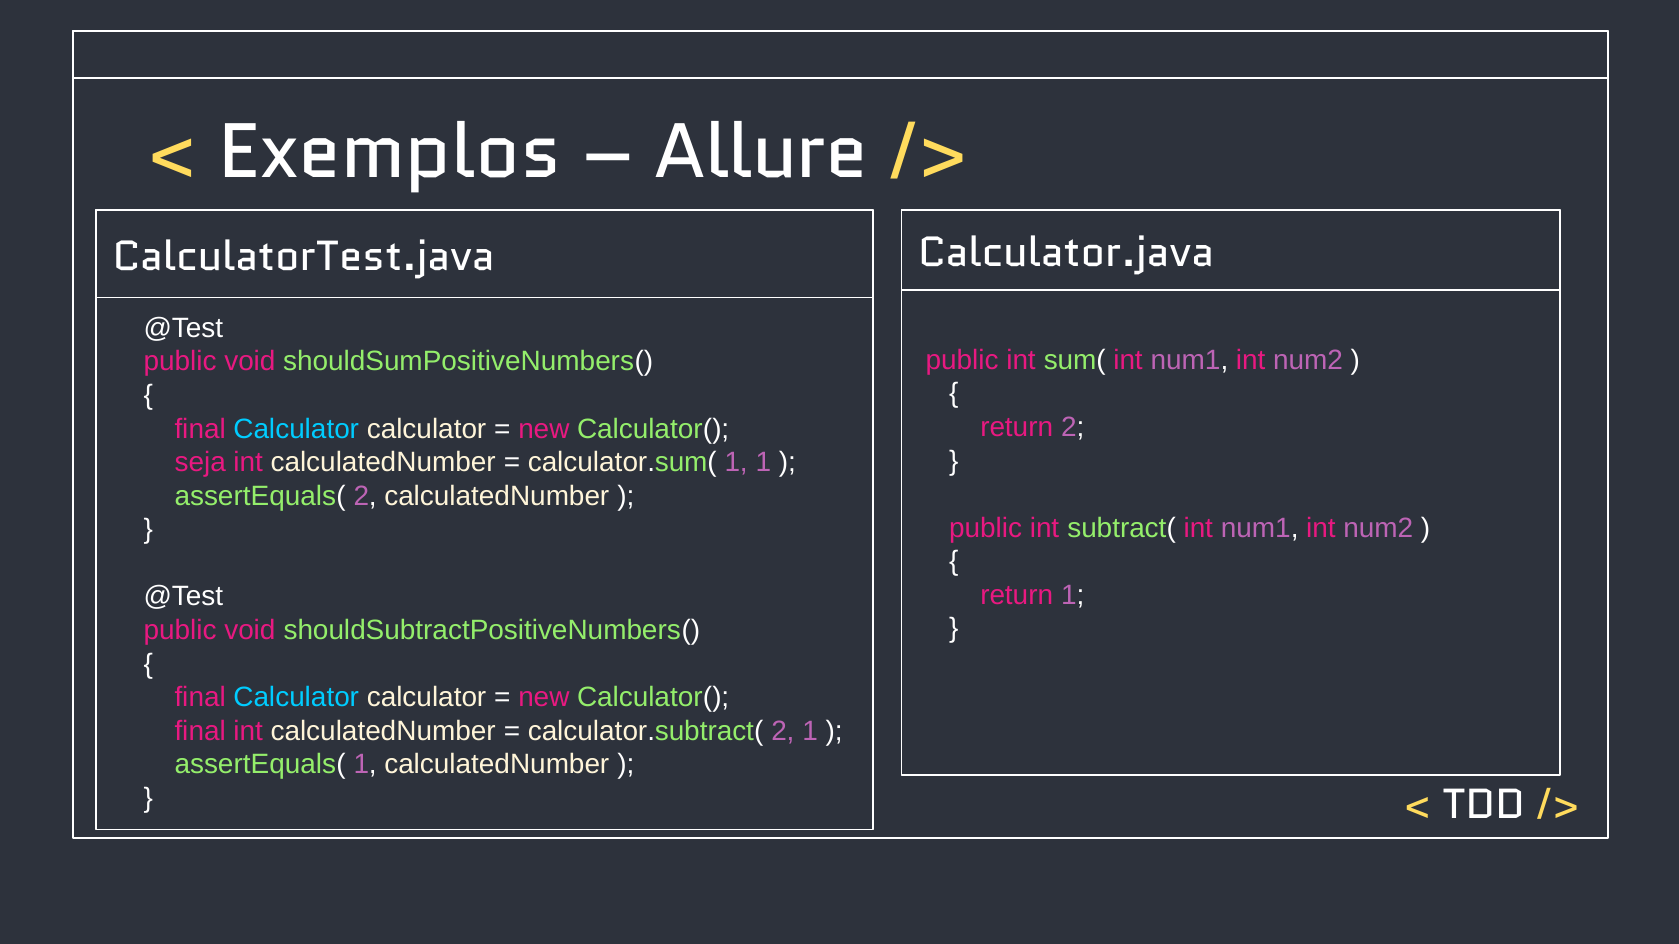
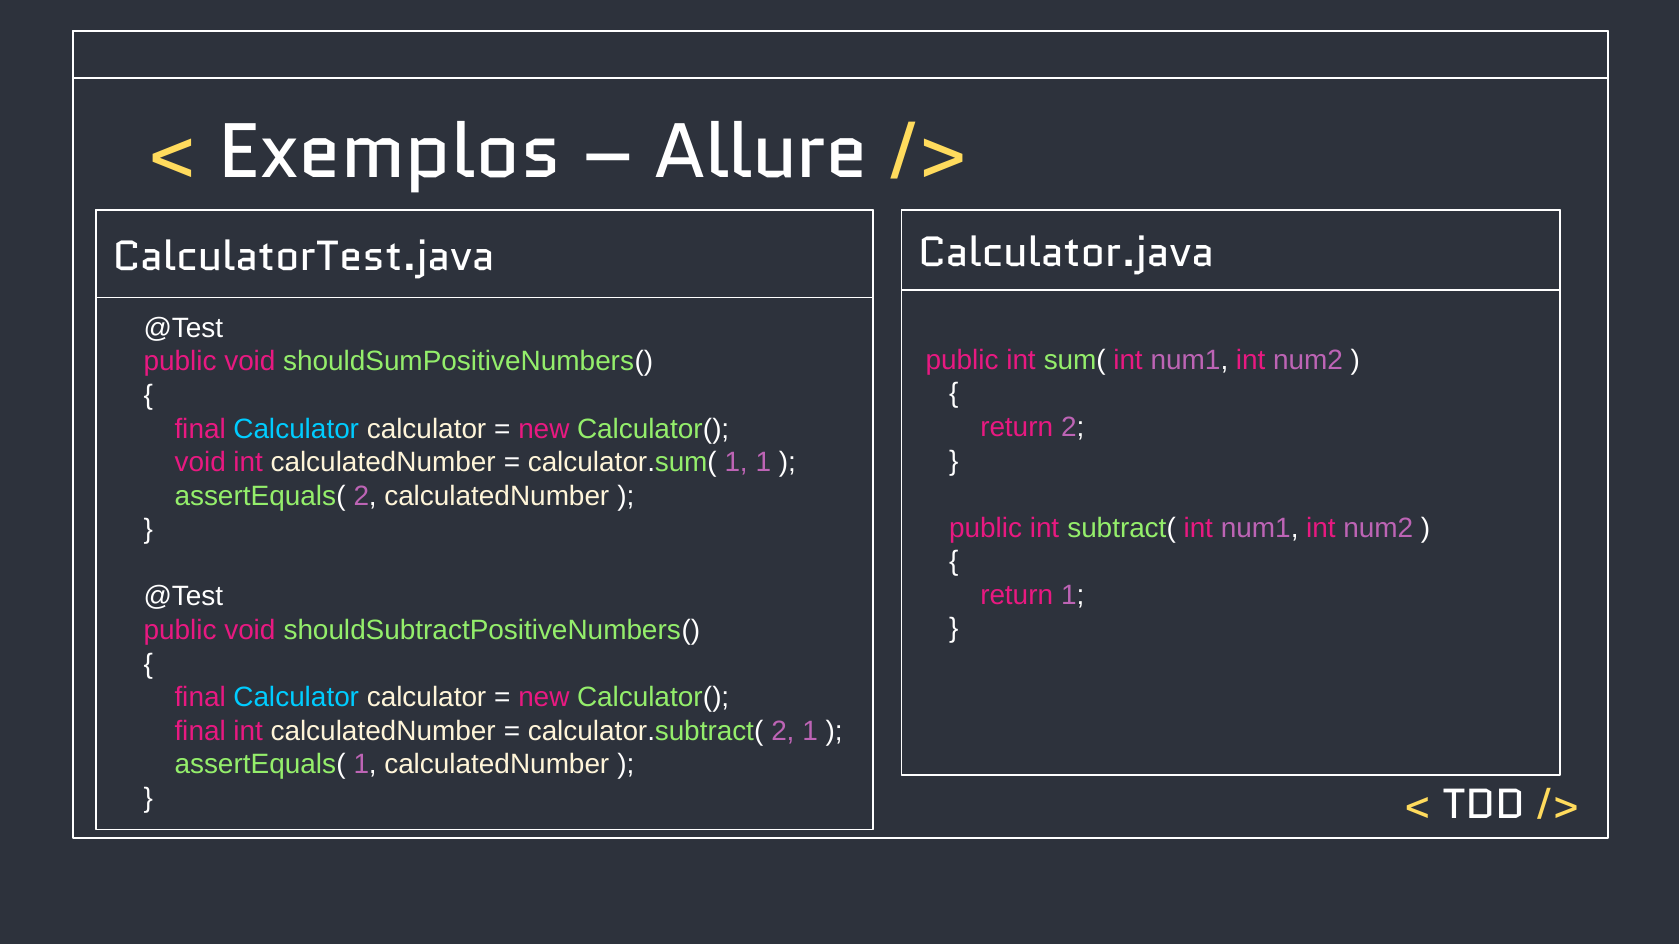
seja: seja -> void (200, 463)
